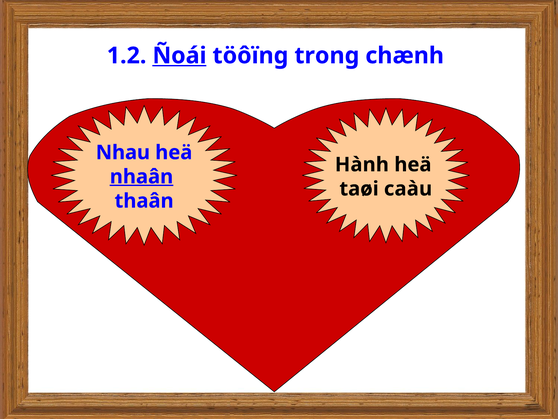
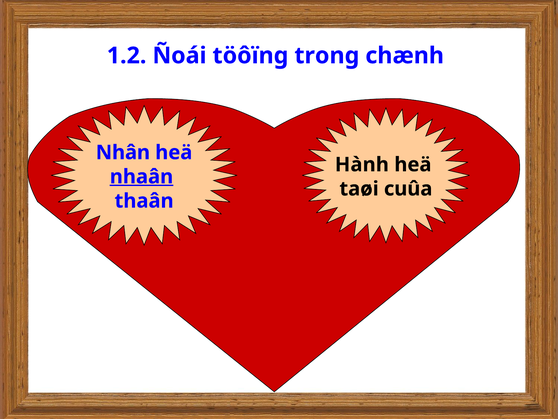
Ñoái underline: present -> none (179, 56)
Nhau: Nhau -> Nhân (123, 152)
caàu: caàu -> cuûa (408, 189)
